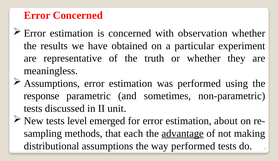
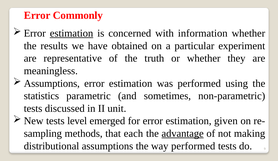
Error Concerned: Concerned -> Commonly (78, 15)
estimation underline: none -> present (72, 33)
observation: observation -> information (203, 33)
response: response -> statistics (41, 96)
about: about -> given (226, 120)
